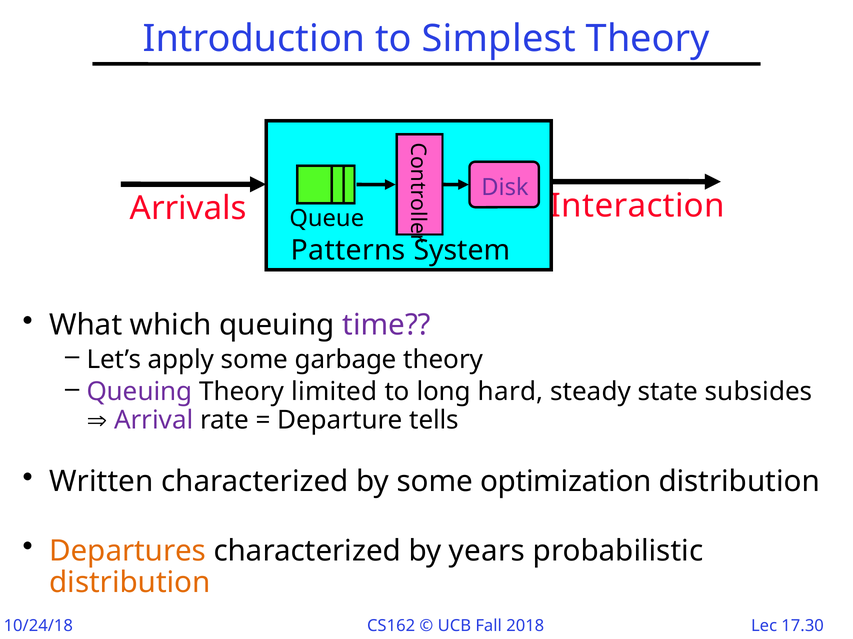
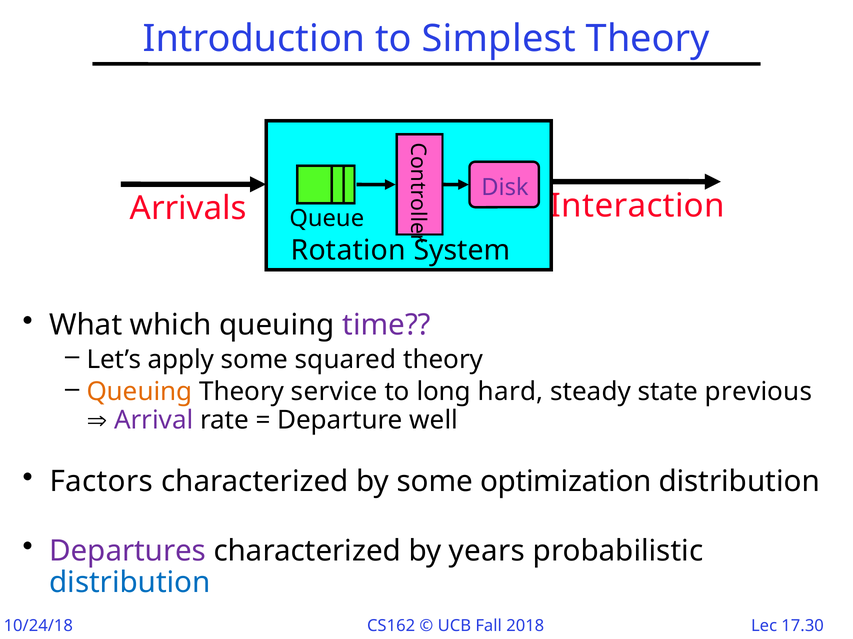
Patterns: Patterns -> Rotation (348, 251)
garbage: garbage -> squared (346, 360)
Queuing colour: purple -> orange (140, 392)
limited: limited -> service (334, 392)
subsides: subsides -> previous (759, 392)
tells: tells -> well (434, 420)
Written: Written -> Factors (101, 482)
Departures colour: orange -> purple (128, 551)
distribution colour: orange -> blue (130, 583)
